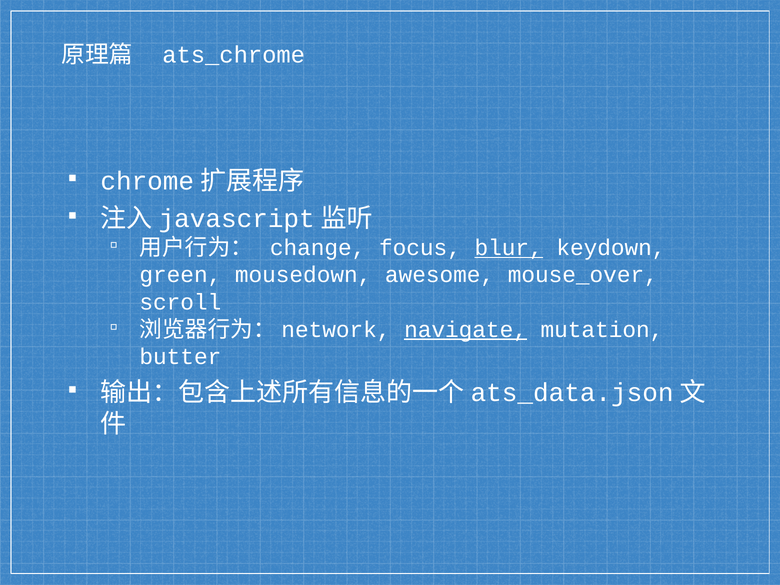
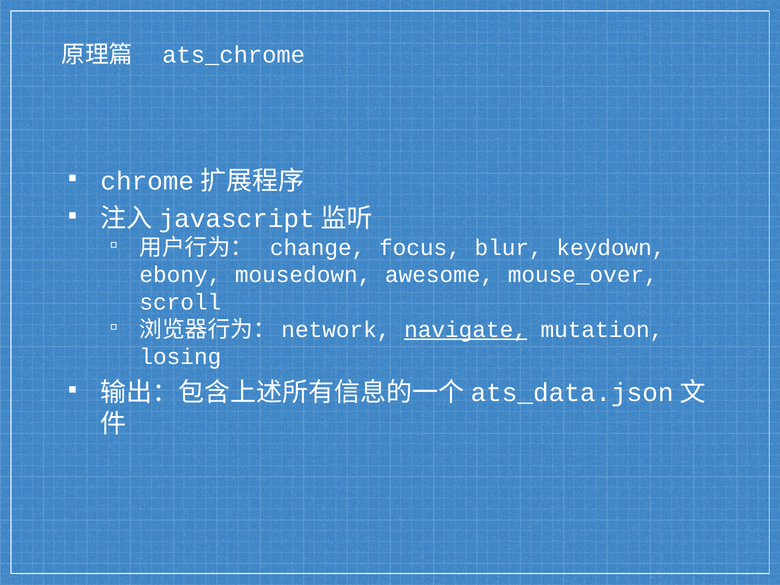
blur underline: present -> none (509, 248)
green: green -> ebony (180, 275)
butter: butter -> losing (180, 357)
